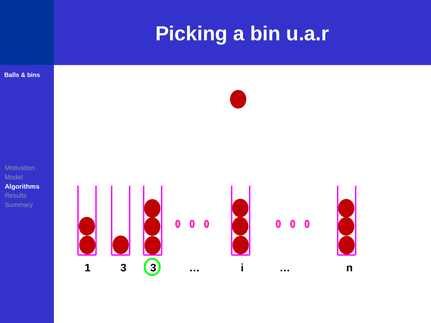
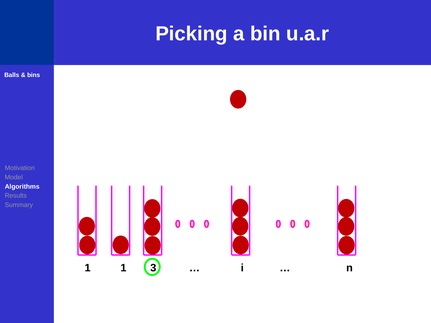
1 3: 3 -> 1 (123, 268)
